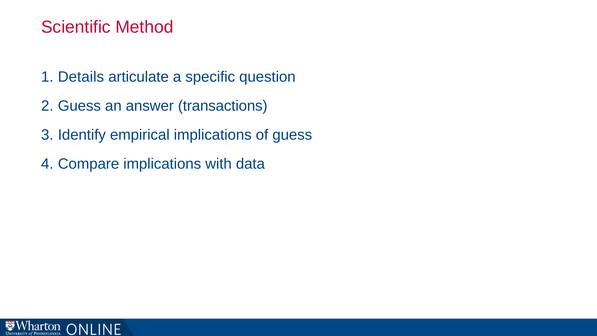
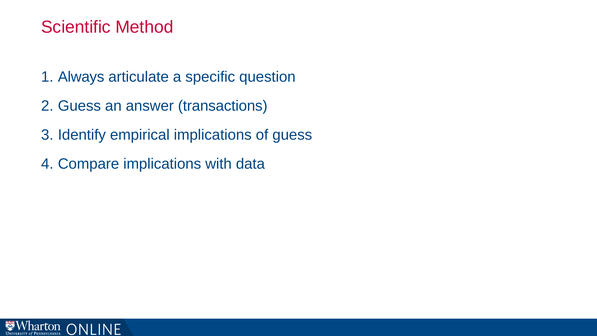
Details: Details -> Always (81, 77)
